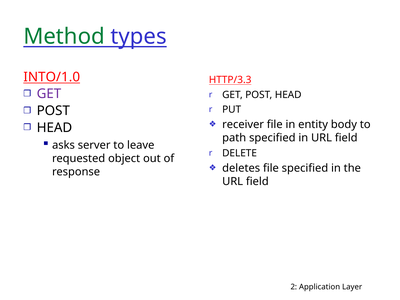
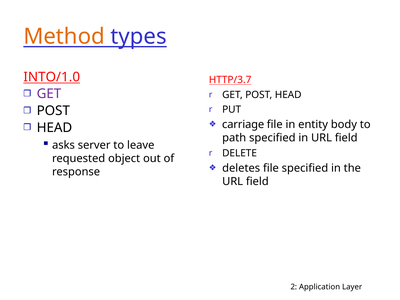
Method colour: green -> orange (64, 37)
HTTP/3.3: HTTP/3.3 -> HTTP/3.7 (230, 80)
receiver: receiver -> carriage (243, 125)
